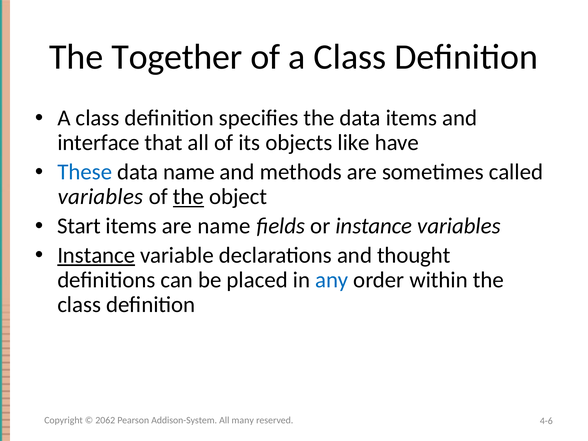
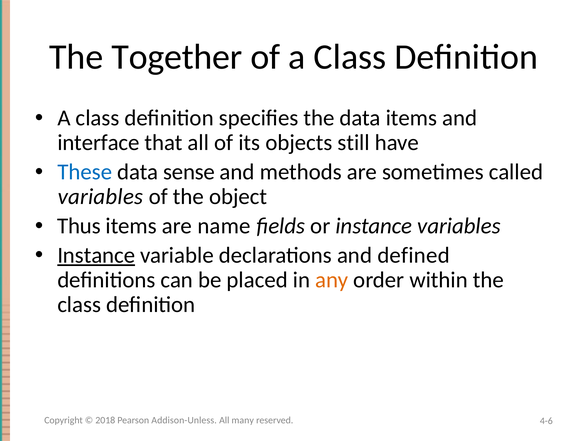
like: like -> still (354, 143)
data name: name -> sense (189, 172)
the underline: present -> none (188, 197)
Start: Start -> Thus (79, 226)
thought: thought -> defined (414, 255)
any colour: blue -> orange (332, 280)
2062: 2062 -> 2018 (105, 420)
Addison-System: Addison-System -> Addison-Unless (184, 420)
